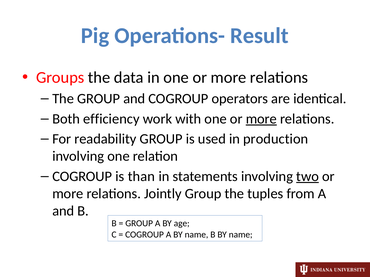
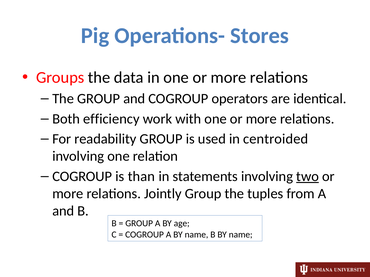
Result: Result -> Stores (259, 36)
more underline: present -> none (261, 119)
production: production -> centroided (276, 139)
